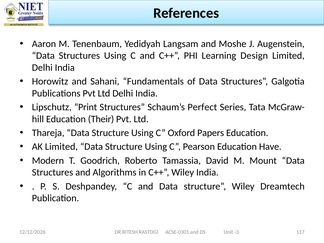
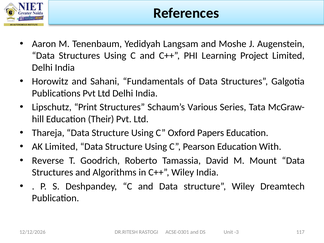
Design: Design -> Project (254, 56)
Perfect: Perfect -> Various (202, 107)
Have: Have -> With (270, 147)
Modern: Modern -> Reverse (48, 161)
